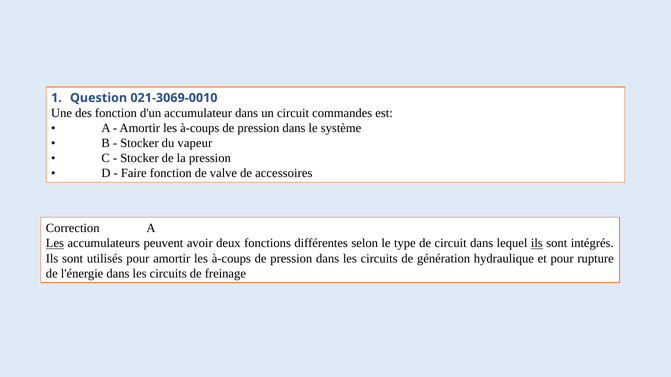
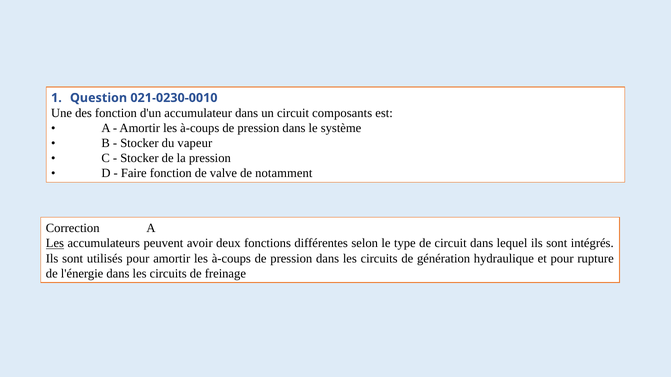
021-3069-0010: 021-3069-0010 -> 021-0230-0010 (174, 98)
commandes: commandes -> composants (342, 113)
accessoires: accessoires -> notamment (284, 173)
ils underline: present -> none (537, 244)
